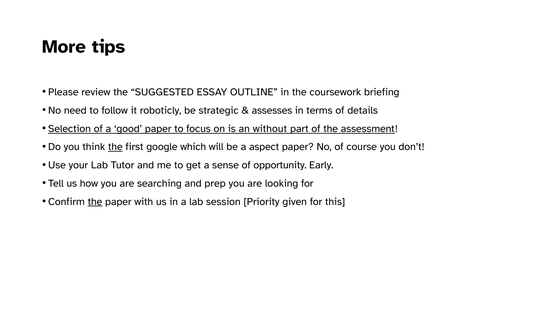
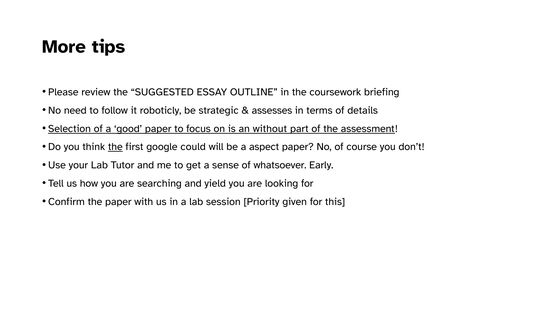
which: which -> could (193, 147)
opportunity: opportunity -> whatsoever (280, 165)
prep: prep -> yield (215, 184)
the underline: present -> none (95, 202)
